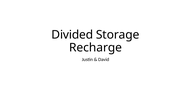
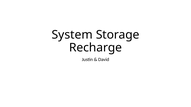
Divided: Divided -> System (72, 35)
